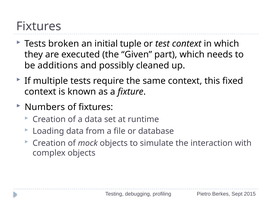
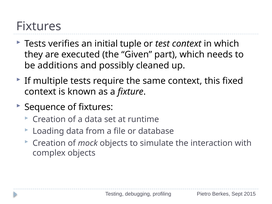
broken: broken -> verifies (64, 44)
Numbers: Numbers -> Sequence (45, 107)
